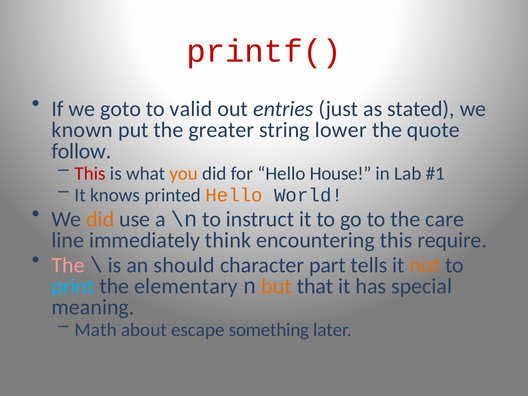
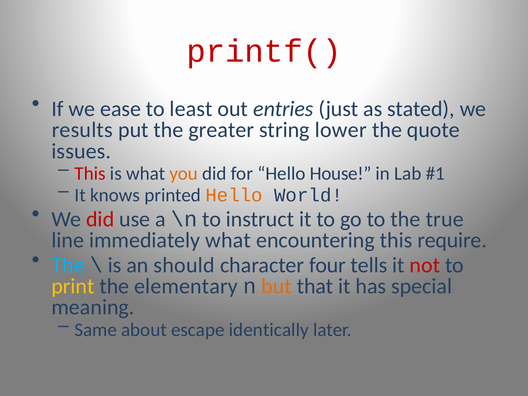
goto: goto -> ease (121, 109)
valid: valid -> least (191, 109)
known: known -> results (82, 130)
follow: follow -> issues (81, 151)
did colour: orange -> red (100, 219)
care: care -> true (445, 219)
immediately think: think -> what (228, 240)
The colour: pink -> light blue (68, 265)
part: part -> four (327, 265)
not colour: orange -> red (425, 265)
print colour: light blue -> yellow (73, 286)
Math: Math -> Same (96, 330)
something: something -> identically (269, 330)
